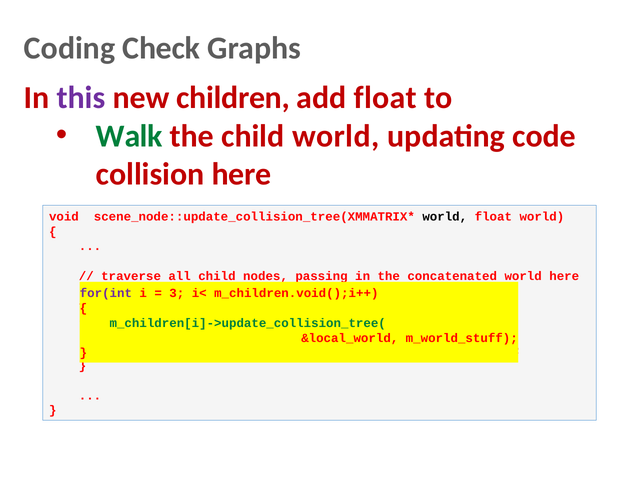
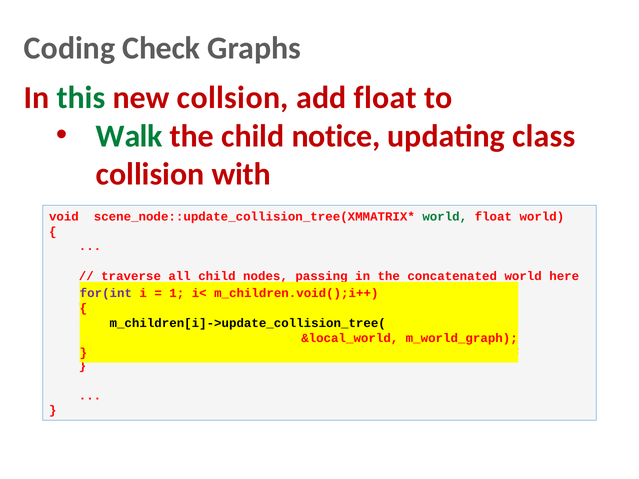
this colour: purple -> green (81, 98)
children: children -> collsion (233, 98)
child world: world -> notice (336, 136)
code: code -> class (544, 136)
collision here: here -> with (241, 174)
world colour: black -> green (445, 217)
3: 3 -> 1 (177, 293)
m_children[i]->update_collision_tree( colour: green -> black (248, 323)
m_world_stuff: m_world_stuff -> m_world_graph (462, 338)
